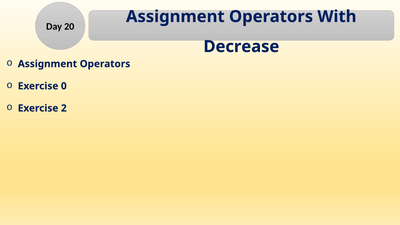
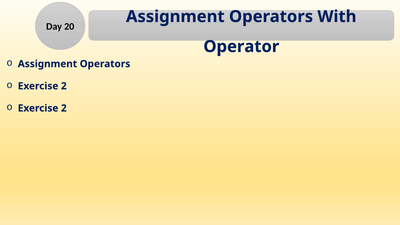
Decrease: Decrease -> Operator (241, 47)
0: 0 -> 2 (64, 86)
